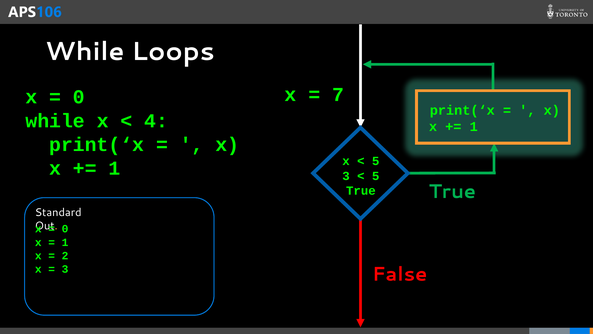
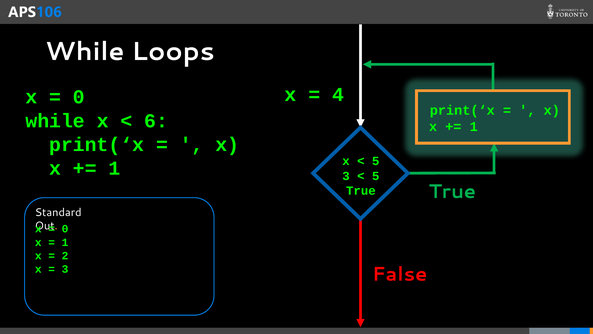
7: 7 -> 4 (338, 95)
4: 4 -> 6 (156, 121)
